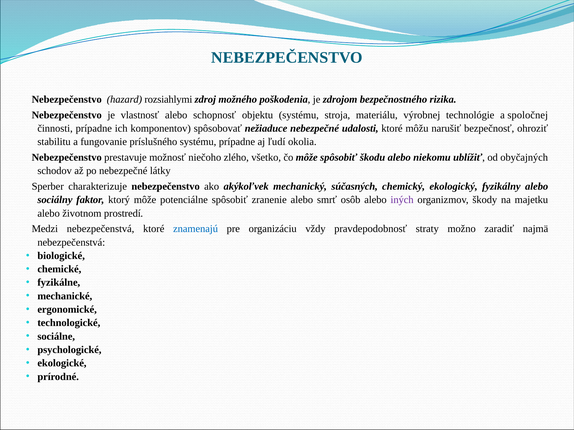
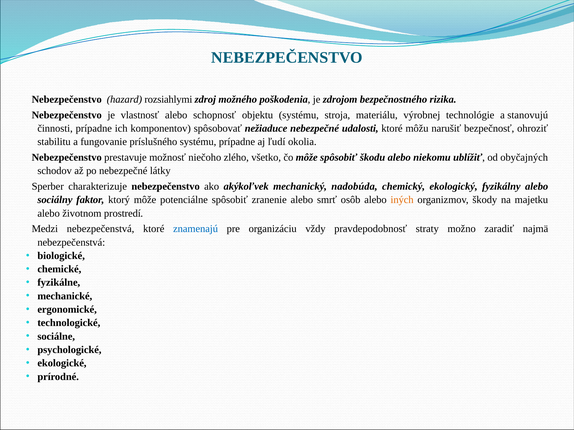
spoločnej: spoločnej -> stanovujú (528, 115)
súčasných: súčasných -> nadobúda (354, 187)
iných colour: purple -> orange (402, 200)
